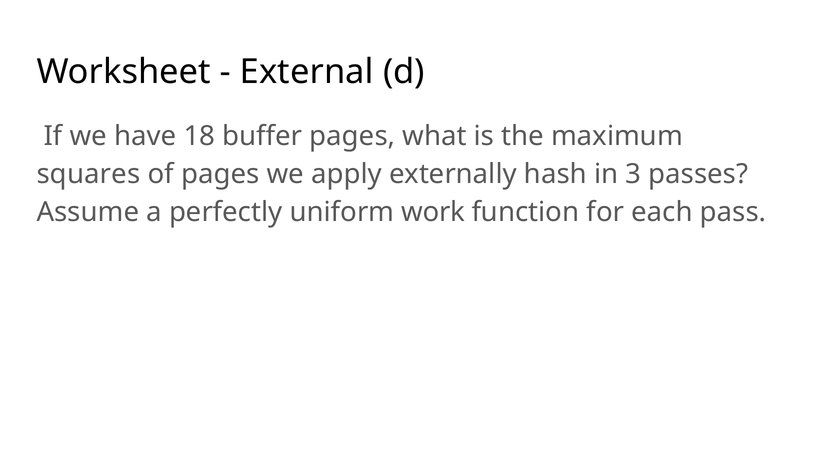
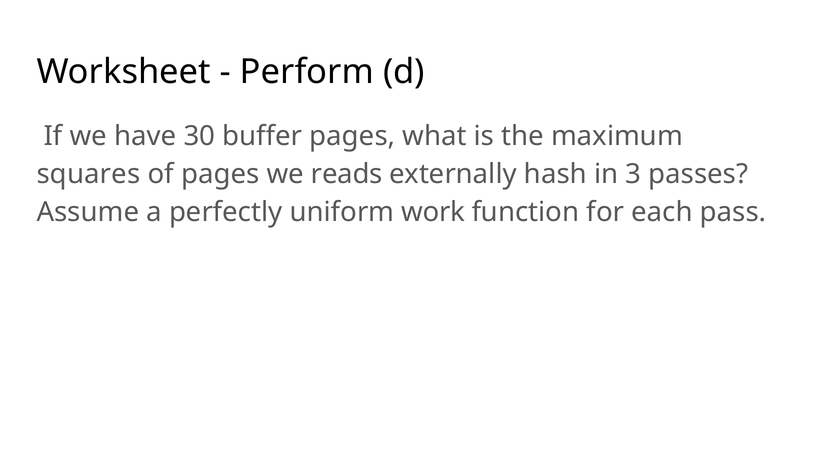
External: External -> Perform (307, 72)
18: 18 -> 30 (199, 136)
apply: apply -> reads (347, 174)
